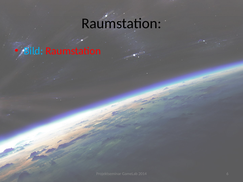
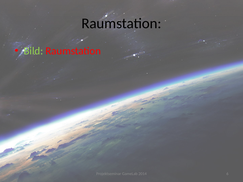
Bild colour: light blue -> light green (33, 51)
